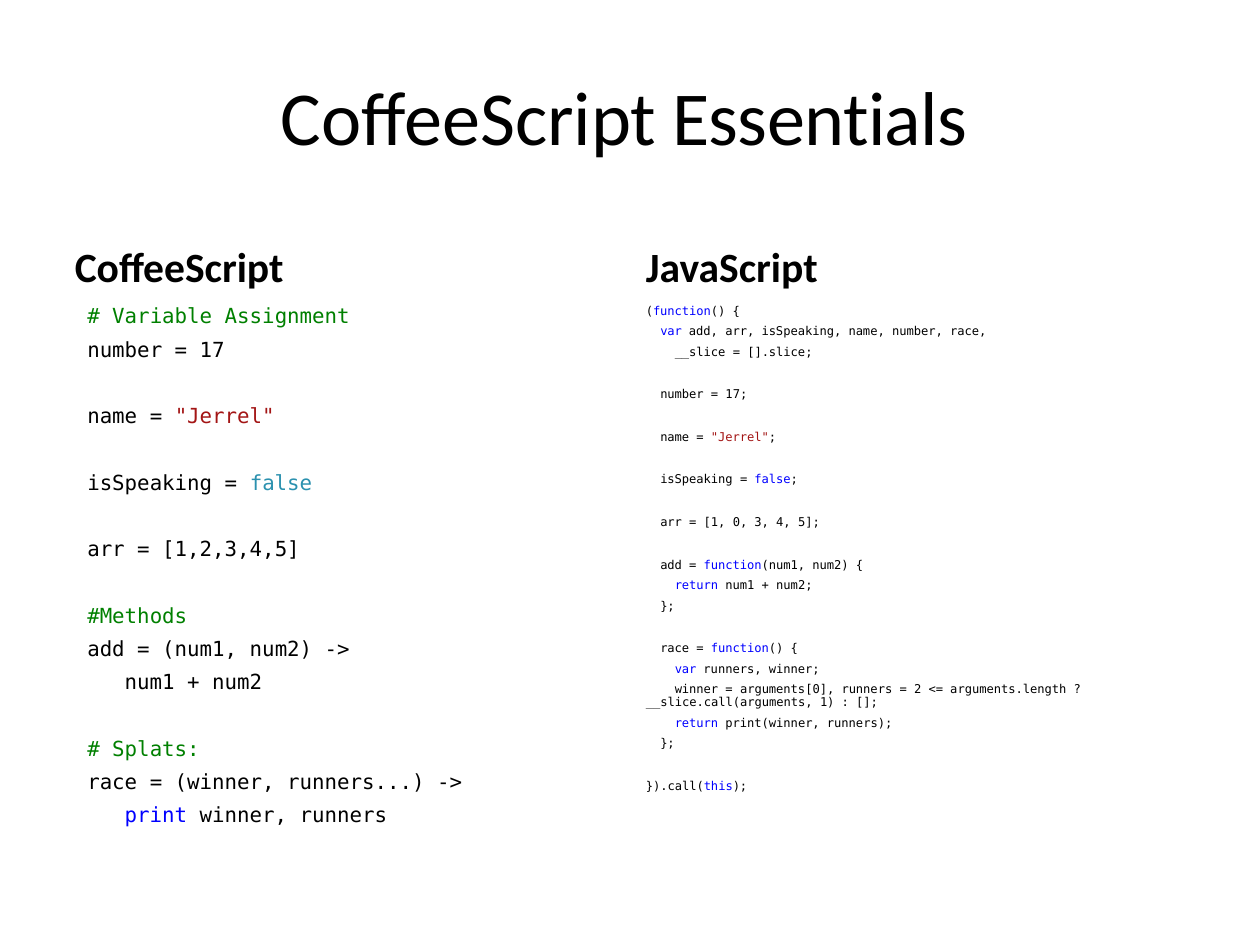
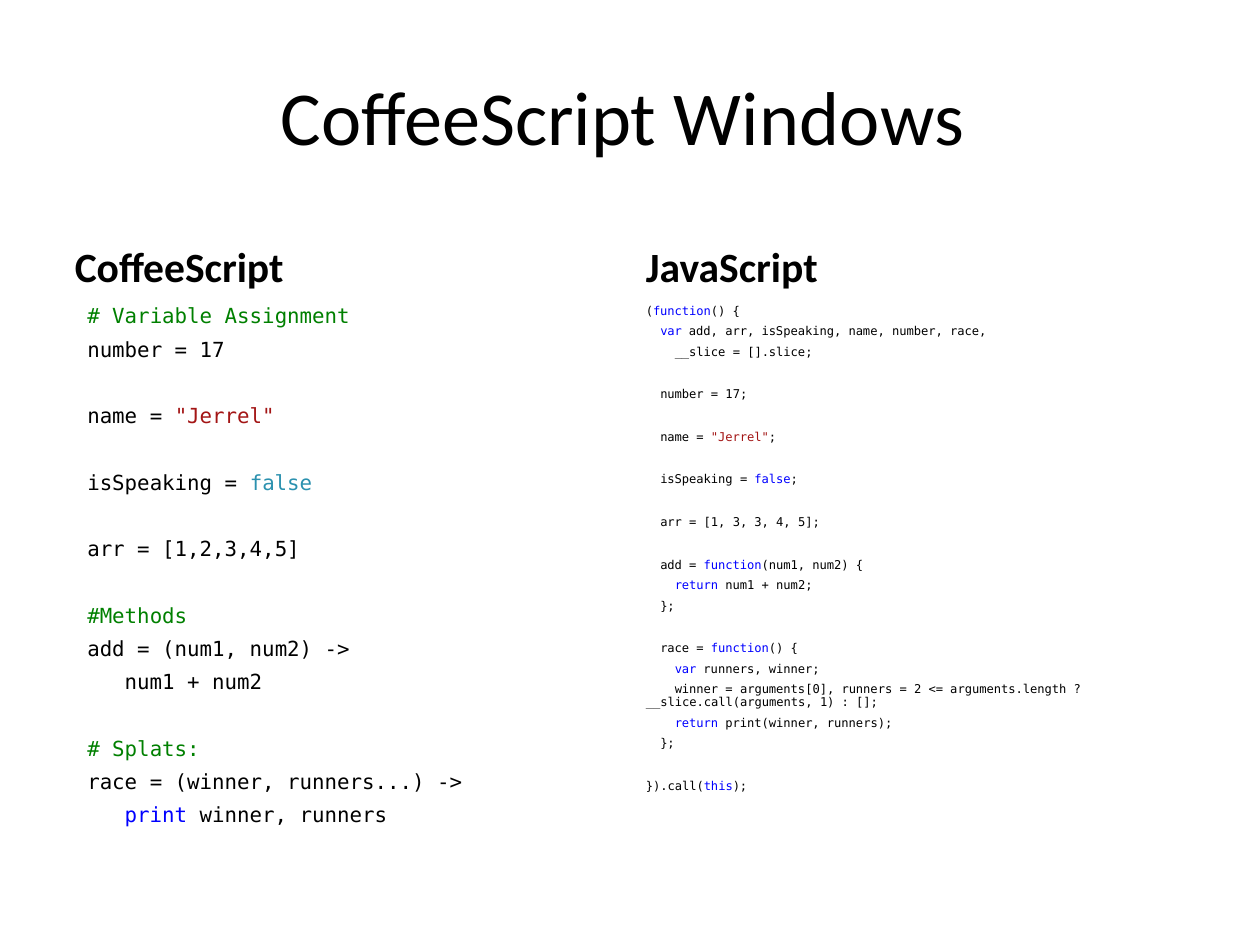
Essentials: Essentials -> Windows (819, 121)
1 0: 0 -> 3 (740, 522)
